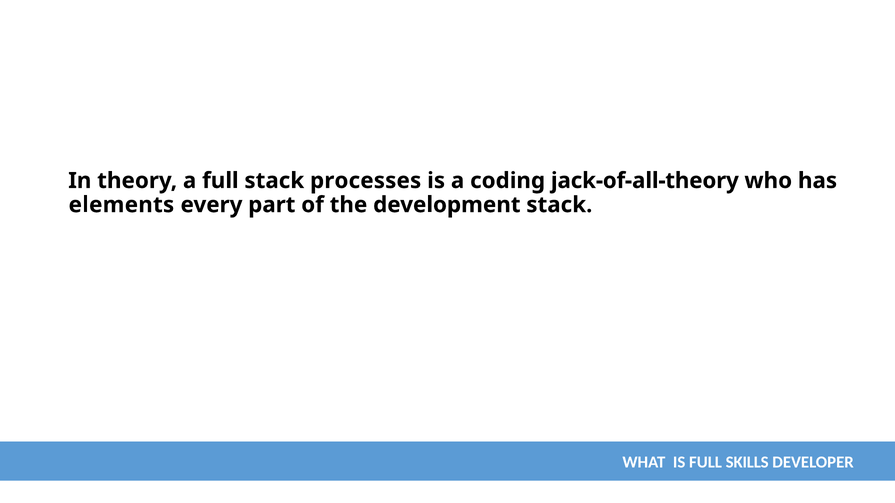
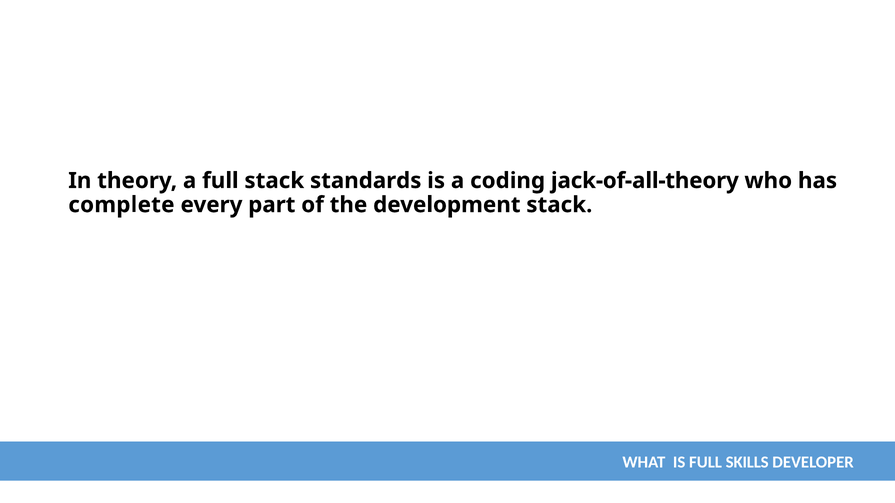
processes: processes -> standards (366, 181)
elements: elements -> complete (121, 205)
